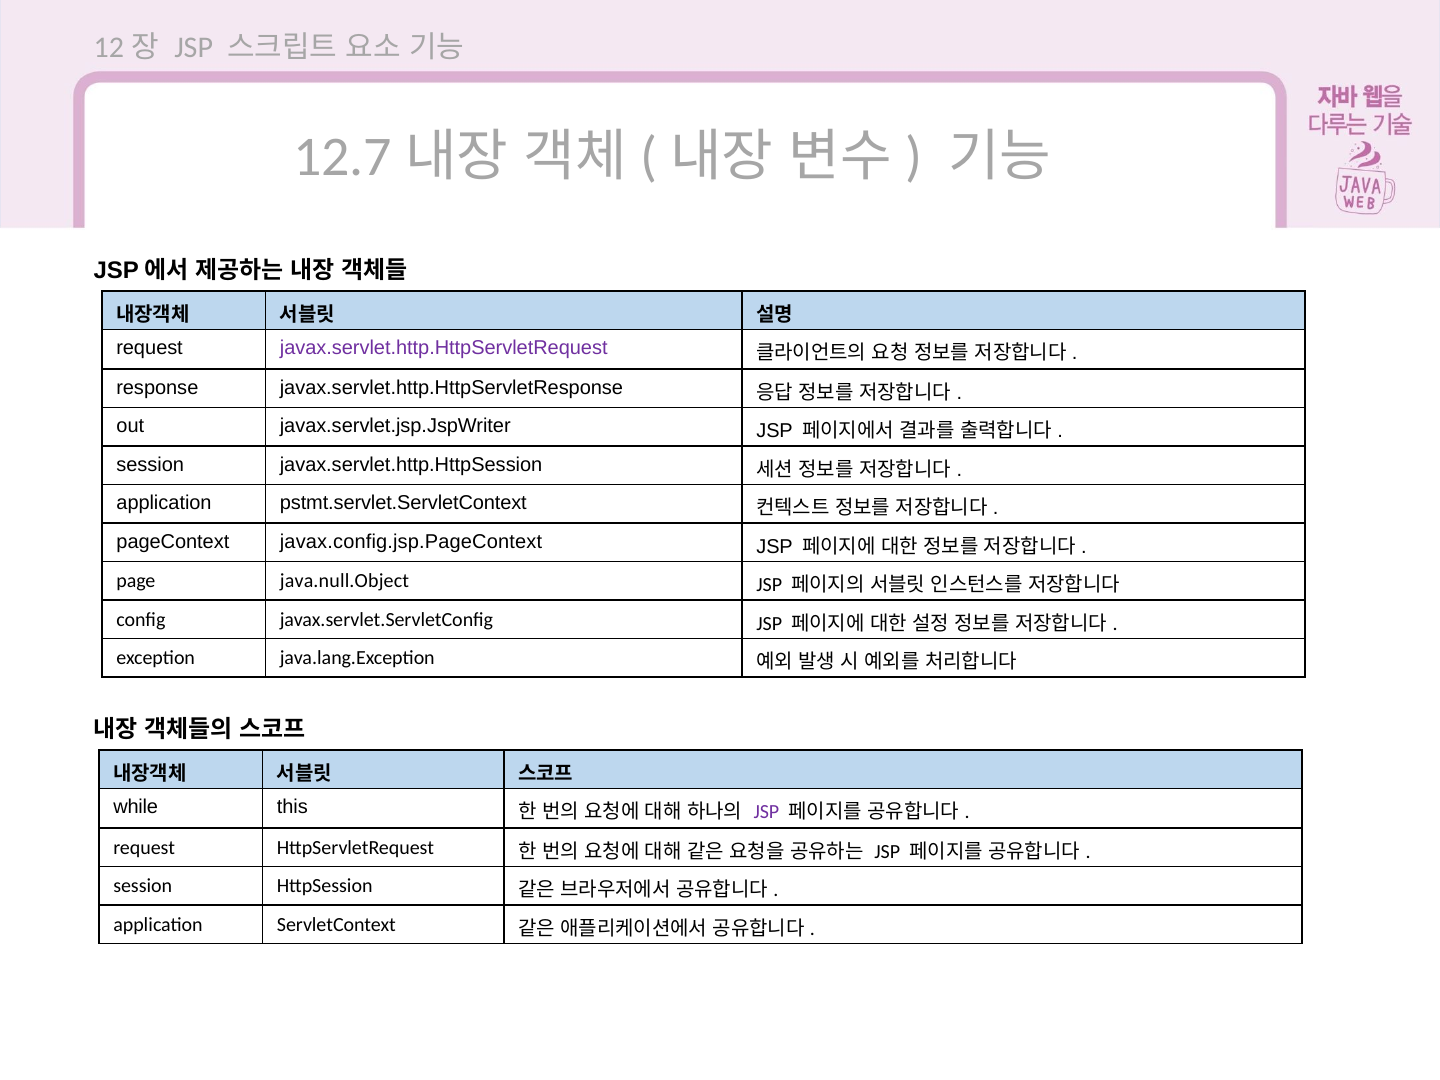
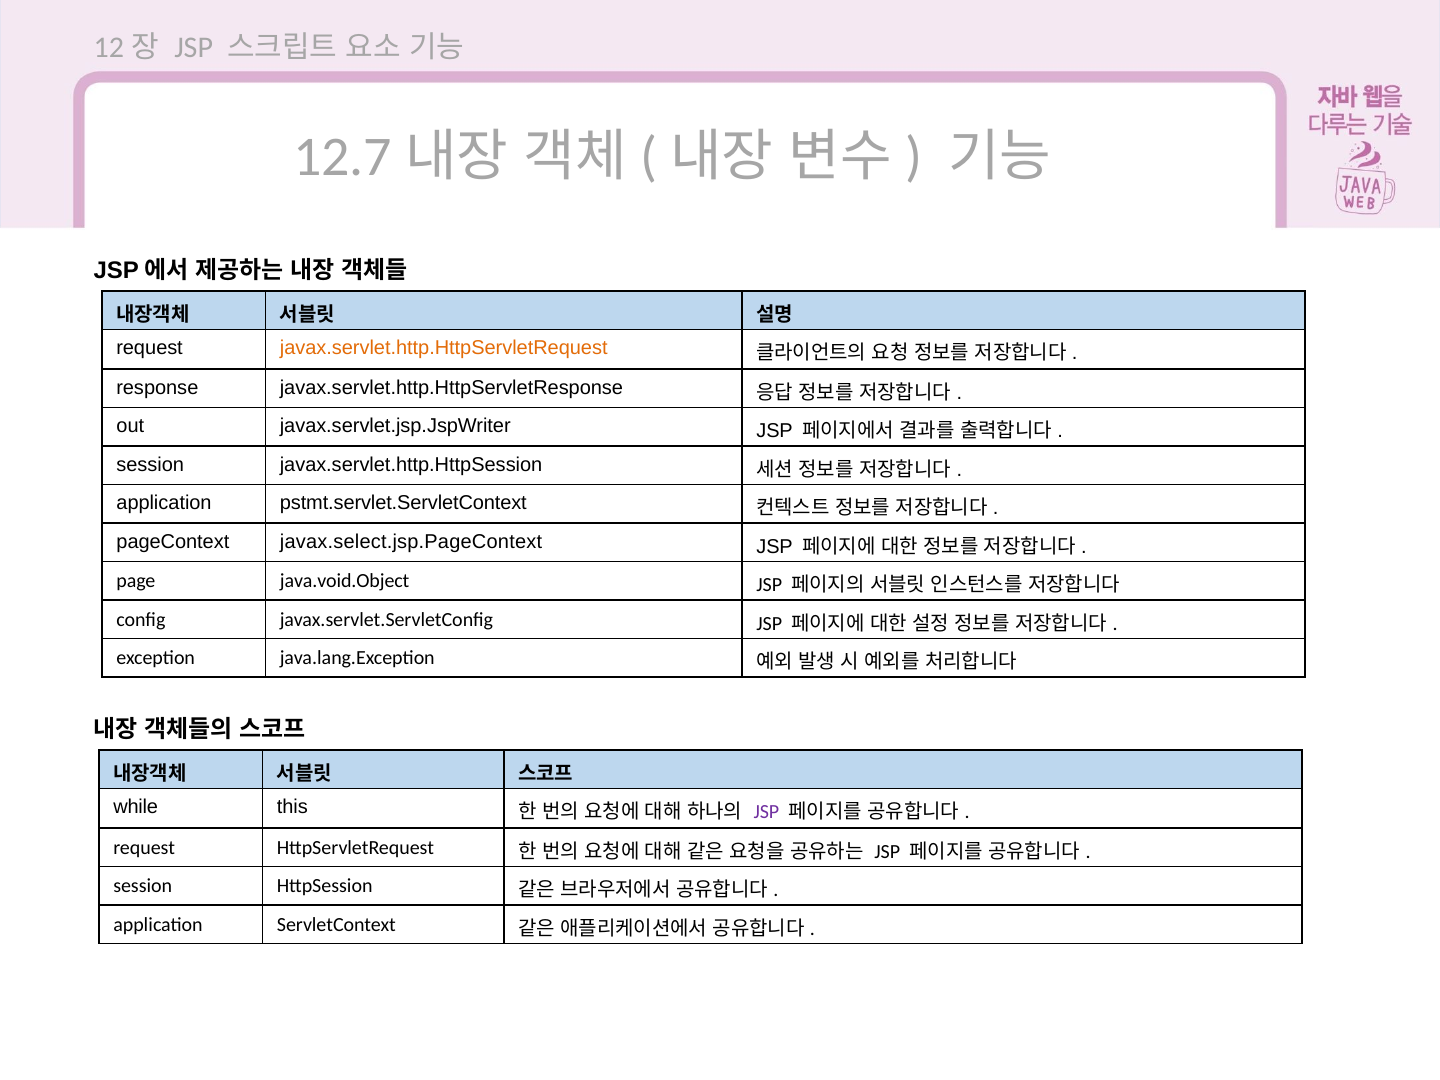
javax.servlet.http.HttpServletRequest colour: purple -> orange (444, 348)
javax.config.jsp.PageContext: javax.config.jsp.PageContext -> javax.select.jsp.PageContext (411, 542)
java.null.Object: java.null.Object -> java.void.Object (345, 581)
